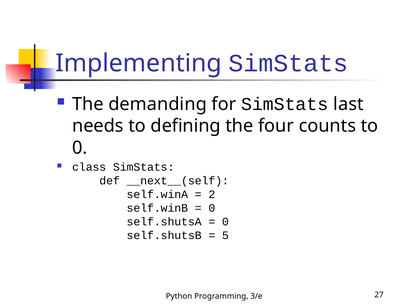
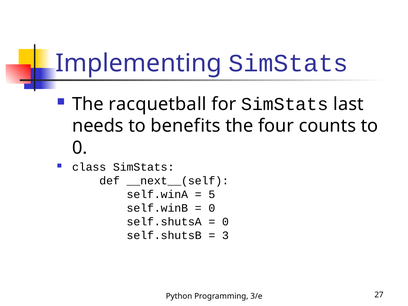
demanding: demanding -> racquetball (158, 104)
defining: defining -> benefits (186, 126)
2: 2 -> 5 (212, 194)
5: 5 -> 3 (225, 235)
